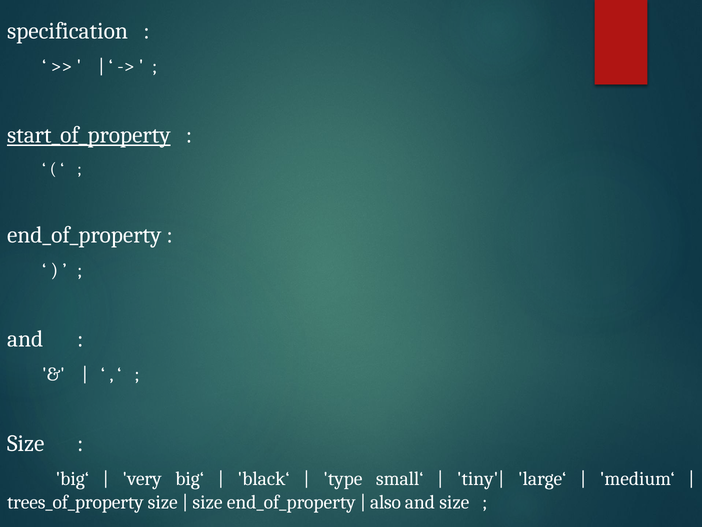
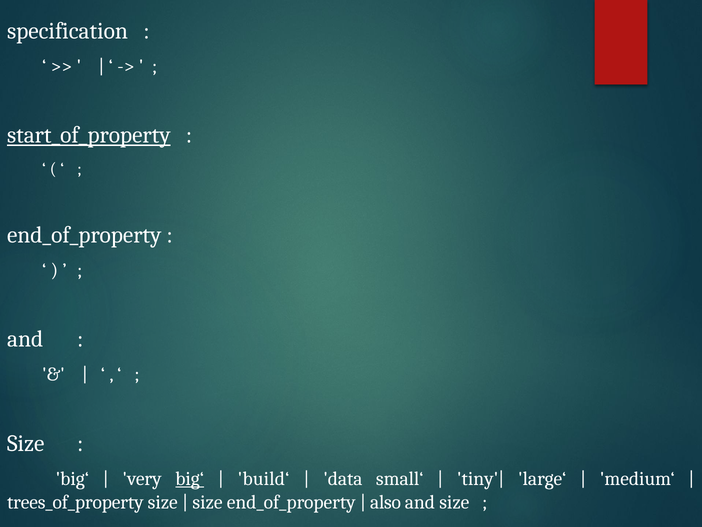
big‘ underline: none -> present (190, 478)
black‘: black‘ -> build‘ (264, 478)
type: type -> data (343, 478)
